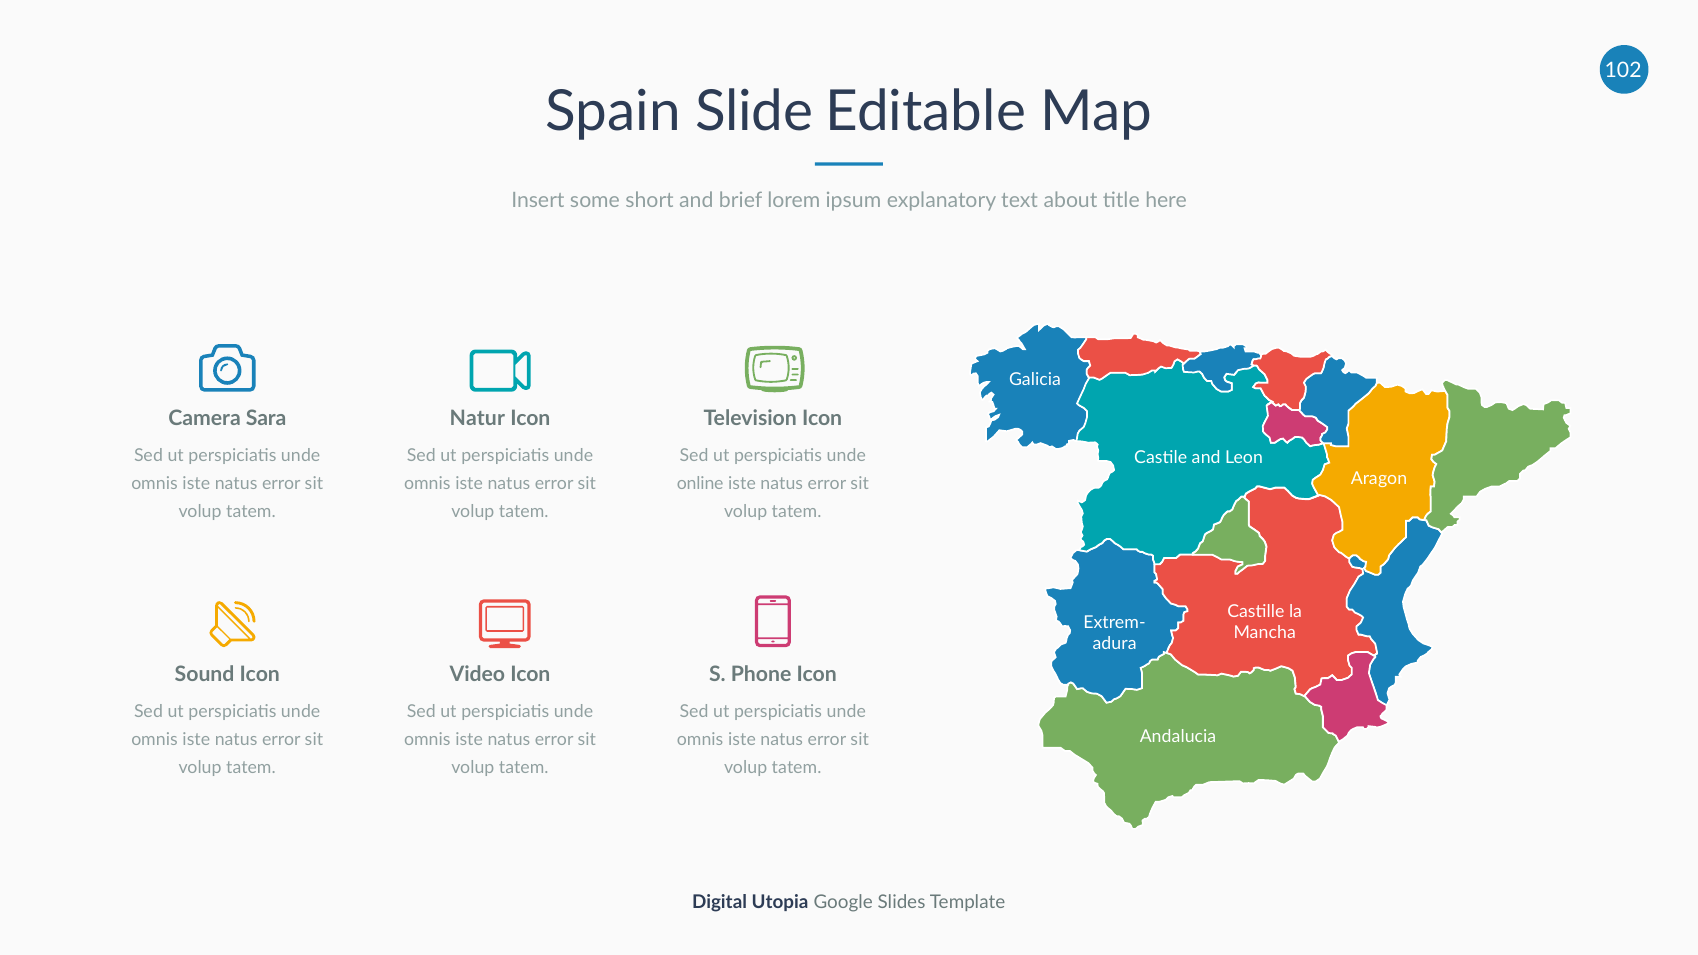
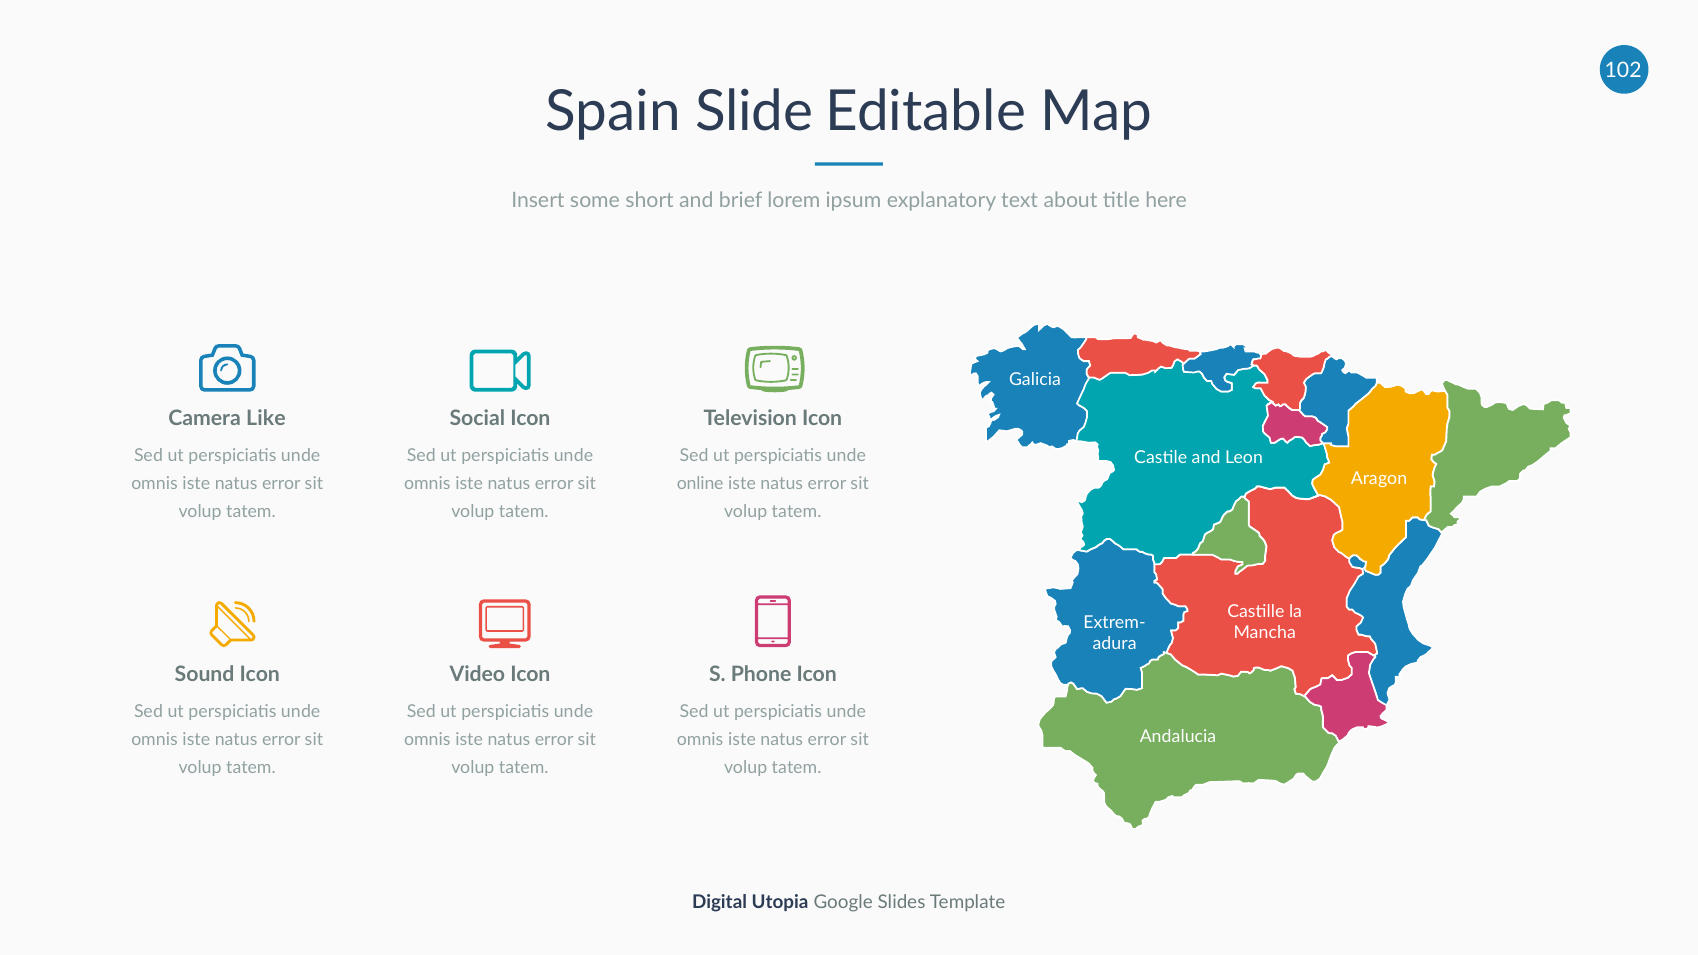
Sara: Sara -> Like (266, 419)
Natur: Natur -> Social (477, 419)
